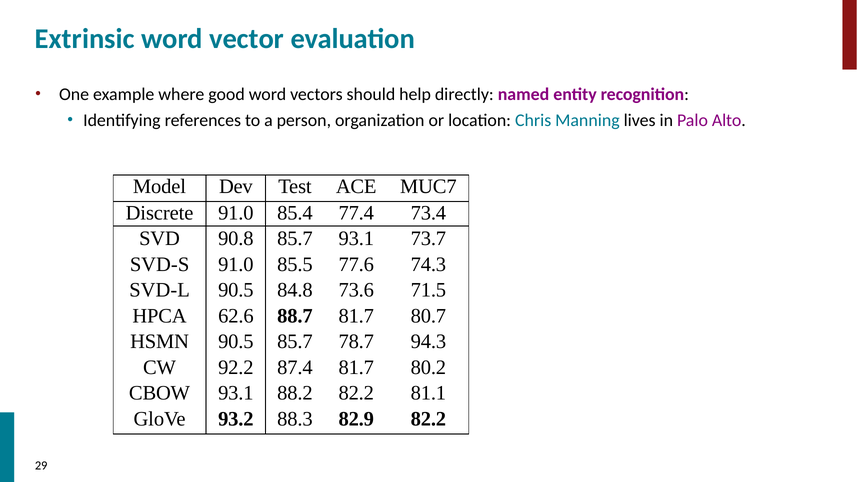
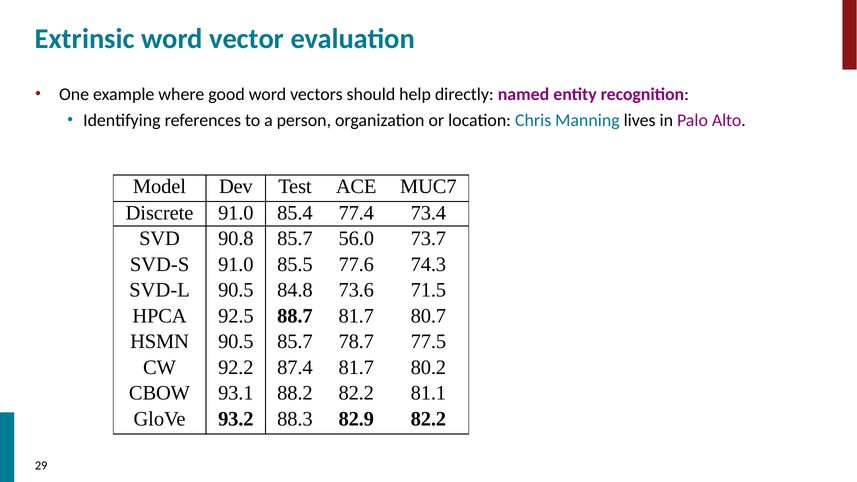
85.7 93.1: 93.1 -> 56.0 (356, 239)
62.6: 62.6 -> 92.5 (236, 316)
94.3: 94.3 -> 77.5 (428, 342)
